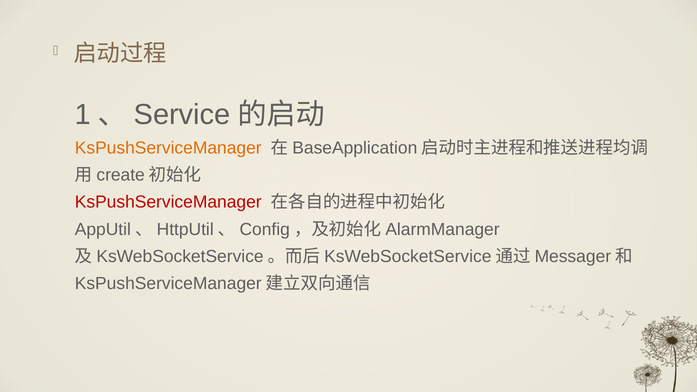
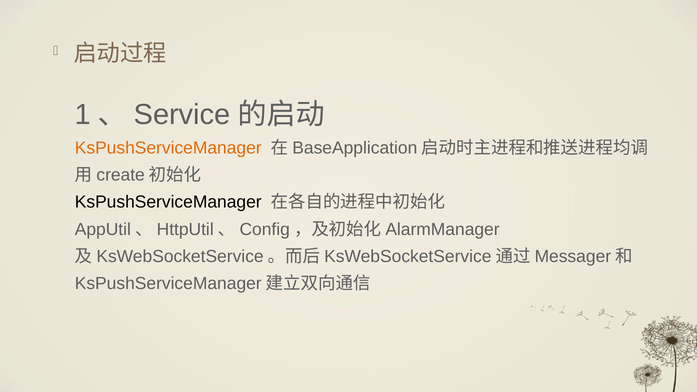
KsPushServiceManager colour: red -> black (168, 202)
